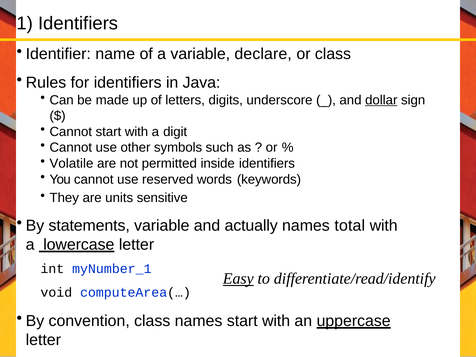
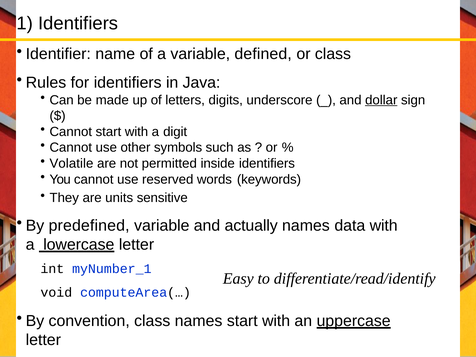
declare: declare -> defined (263, 54)
statements: statements -> predefined (89, 226)
total: total -> data (350, 226)
Easy underline: present -> none (238, 279)
